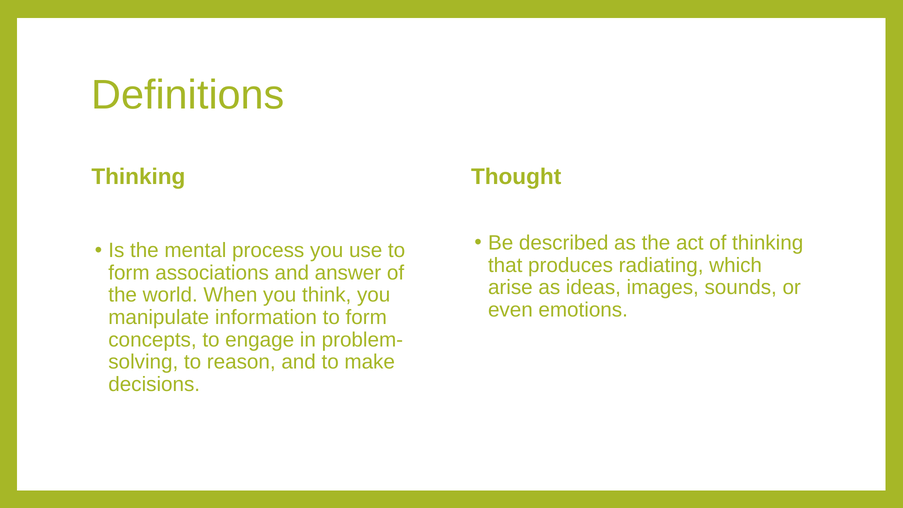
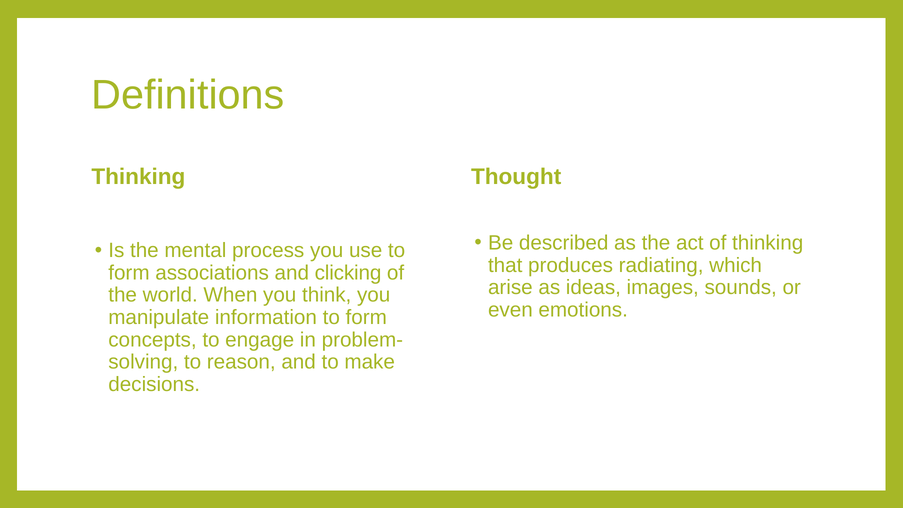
answer: answer -> clicking (348, 273)
